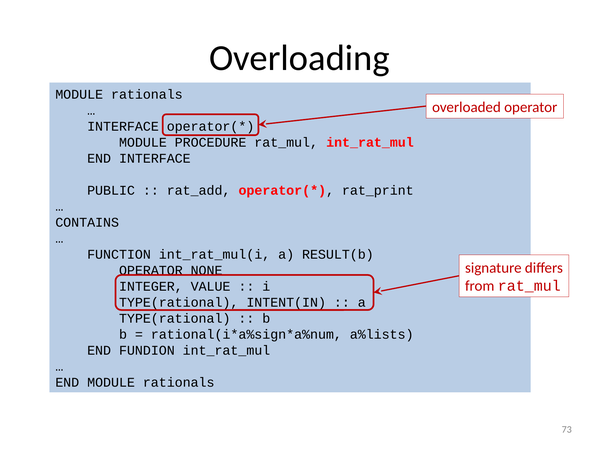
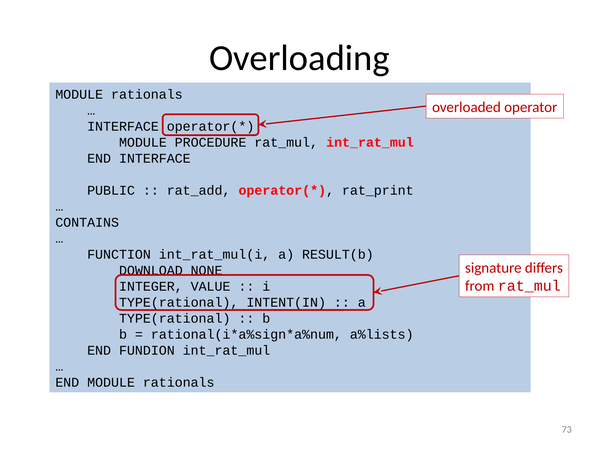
OPERATOR: OPERATOR -> DOWNLOAD (151, 270)
